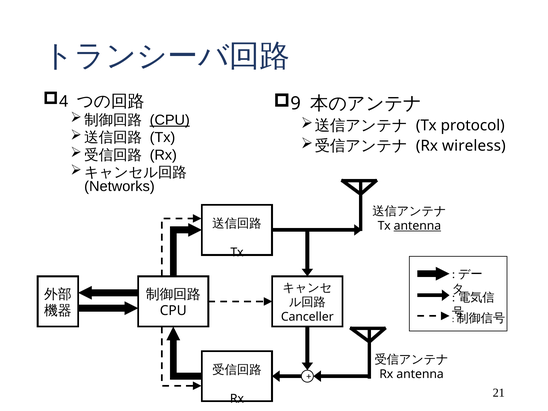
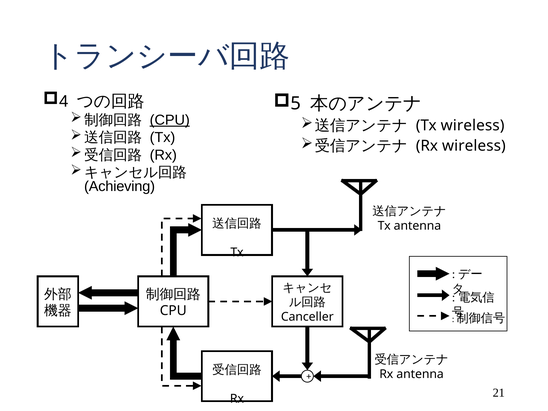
9: 9 -> 5 (296, 104)
Tx protocol: protocol -> wireless (473, 125)
Networks: Networks -> Achieving (120, 186)
antenna underline: present -> none (417, 226)
